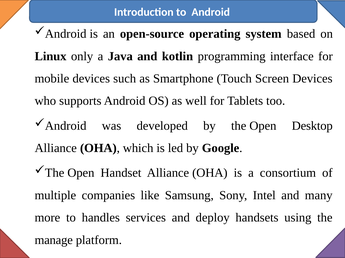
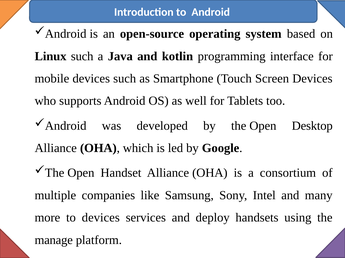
Linux only: only -> such (82, 56)
to handles: handles -> devices (101, 218)
